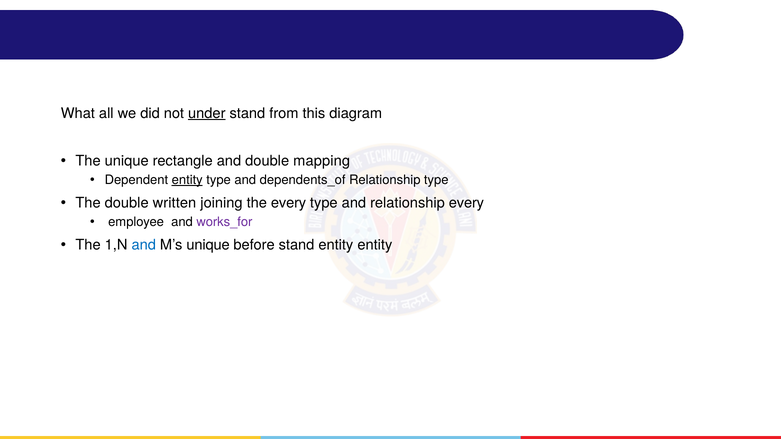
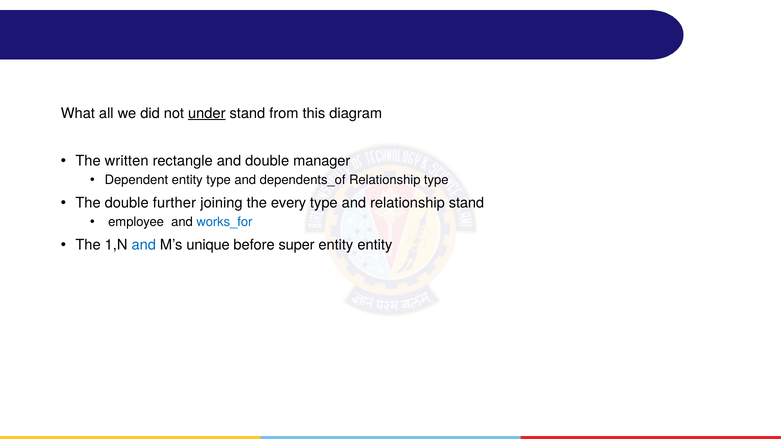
The unique: unique -> written (127, 161)
mapping: mapping -> manager (322, 161)
entity underline: present -> none (187, 180)
written: written -> further (174, 203)
relationship every: every -> stand (466, 203)
works_for colour: purple -> blue (224, 222)
before stand: stand -> super (297, 245)
